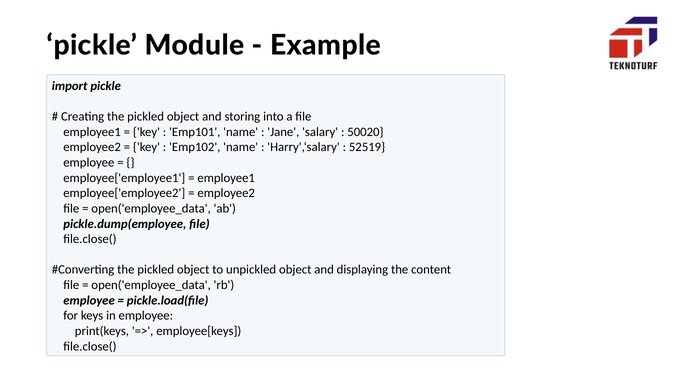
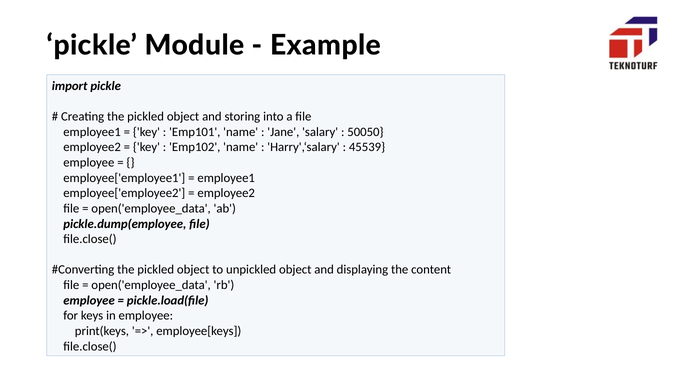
50020: 50020 -> 50050 (365, 132)
52519: 52519 -> 45539 (367, 147)
